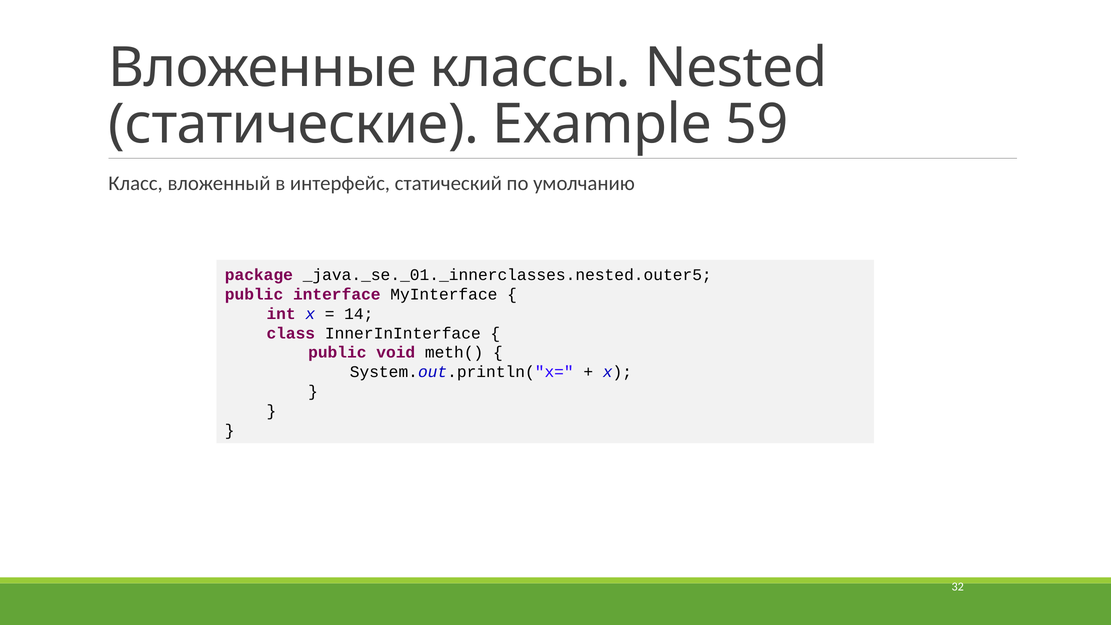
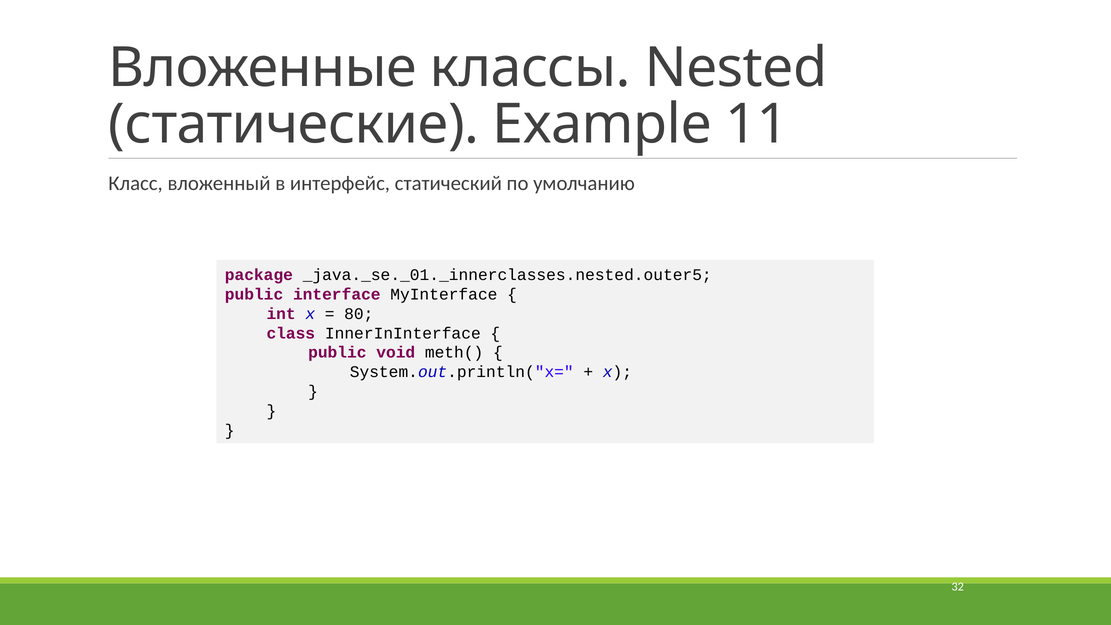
59: 59 -> 11 (757, 124)
14: 14 -> 80 (359, 314)
